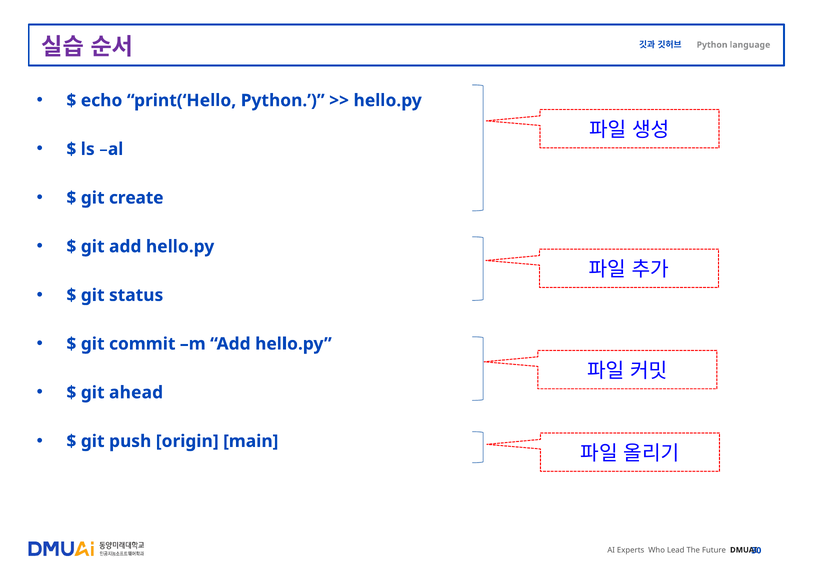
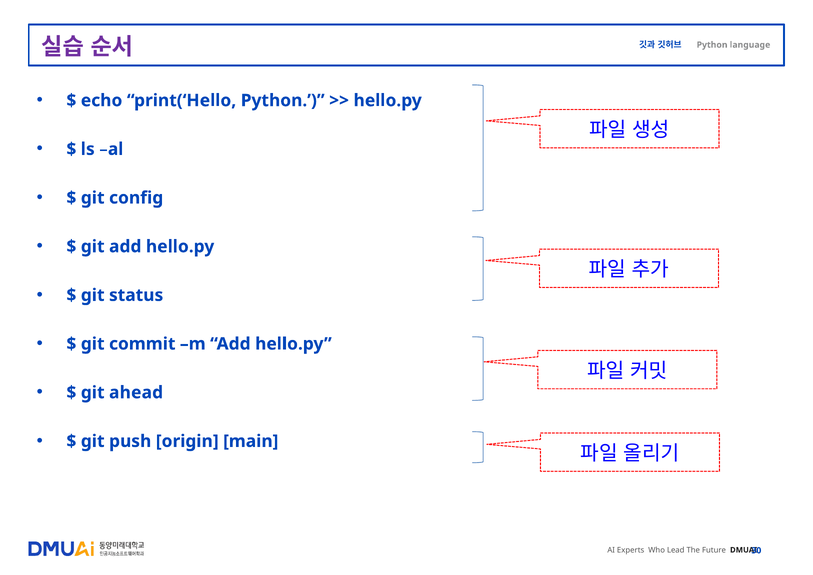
create: create -> config (136, 198)
